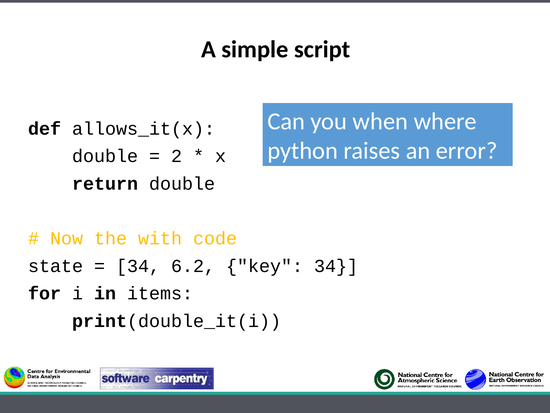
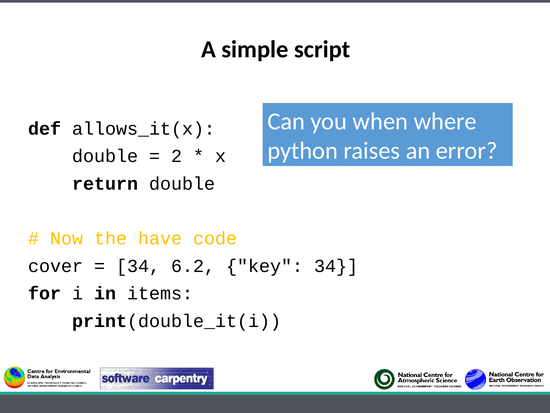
with: with -> have (160, 238)
state: state -> cover (56, 266)
